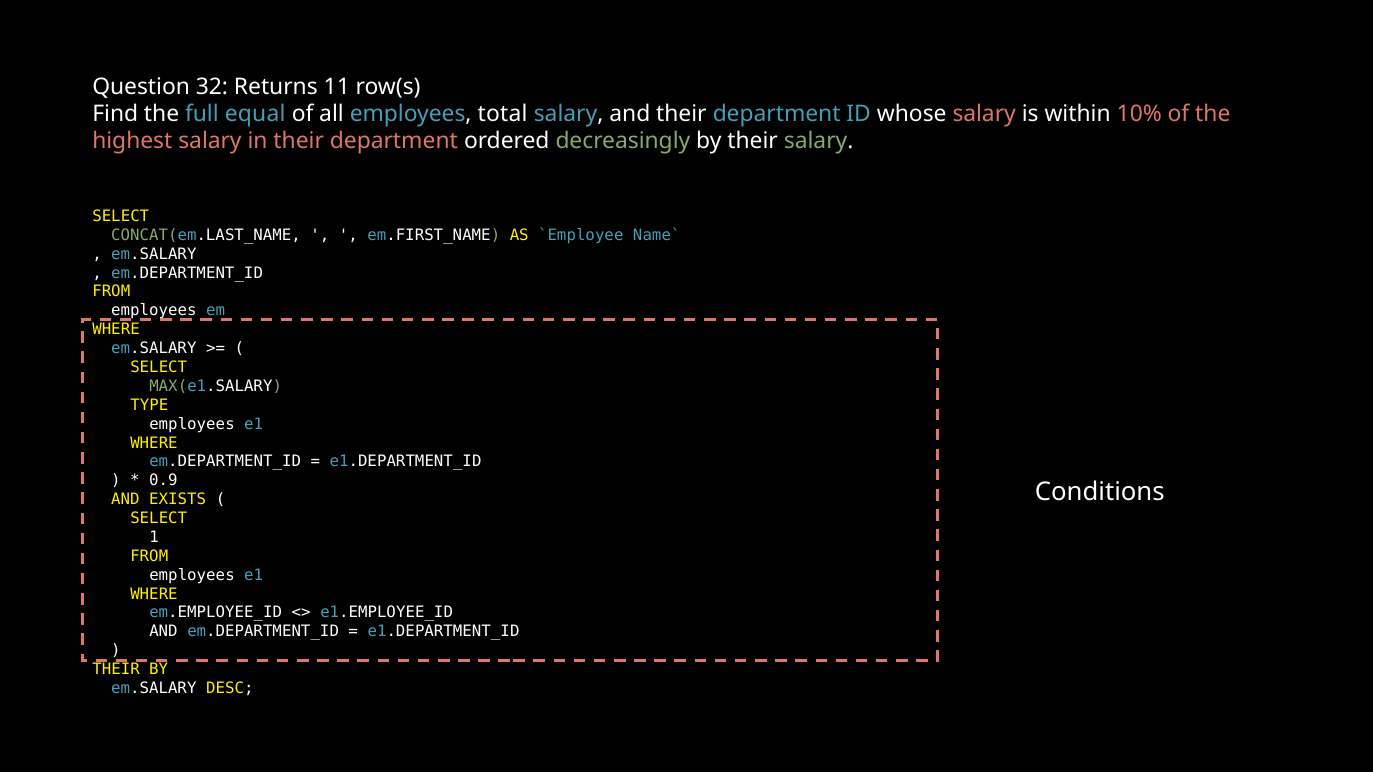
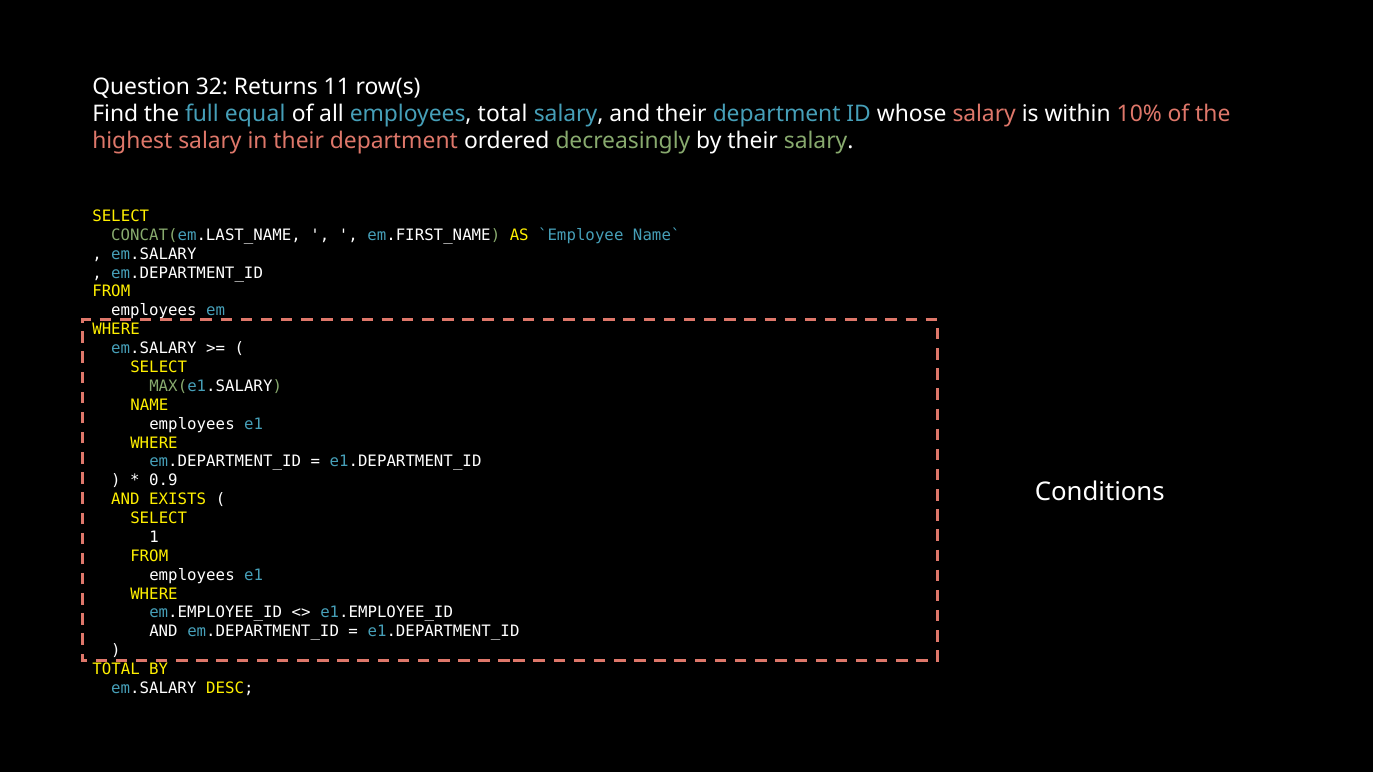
TYPE: TYPE -> NAME (149, 405)
THEIR: THEIR -> TOTAL (116, 670)
